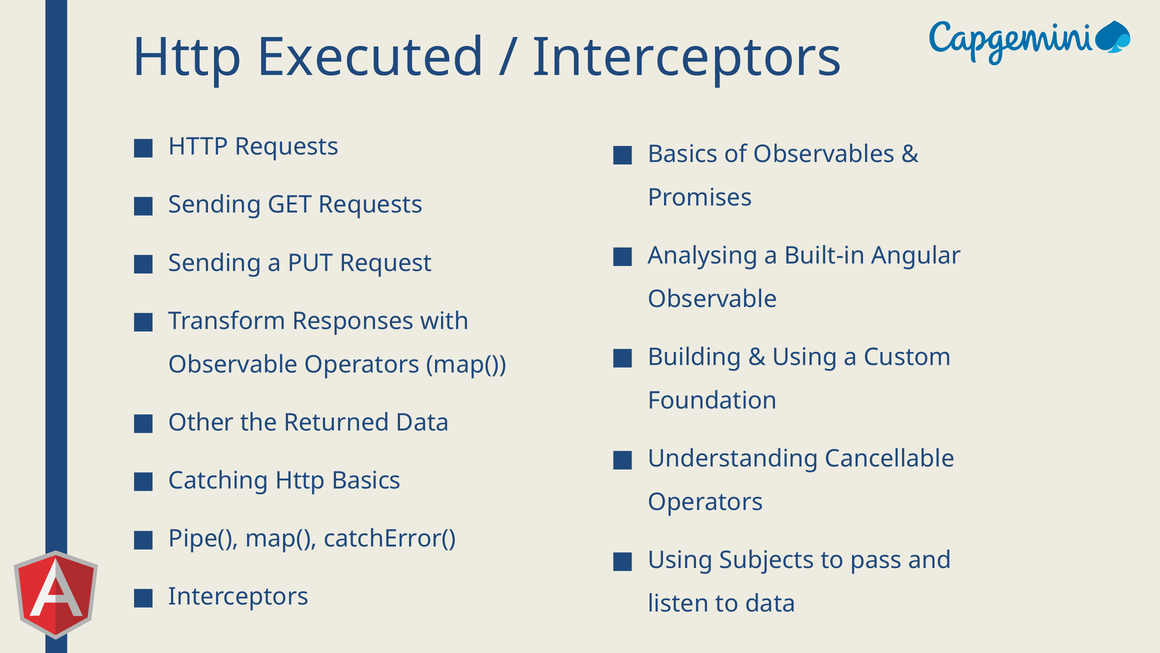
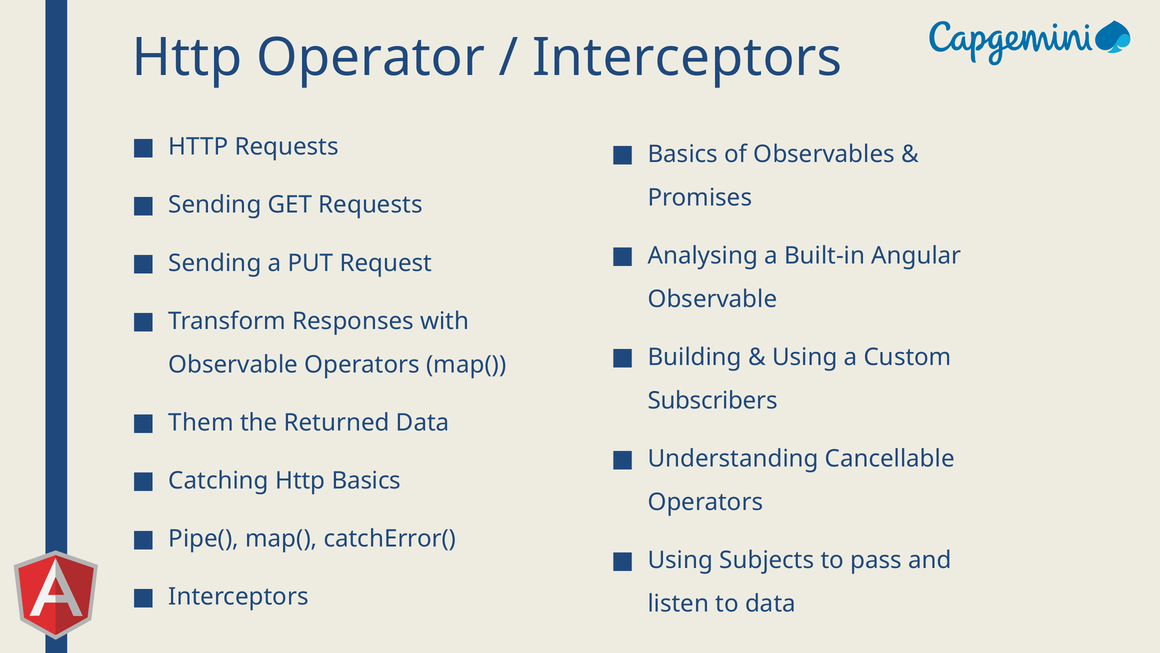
Executed: Executed -> Operator (371, 58)
Foundation: Foundation -> Subscribers (713, 400)
Other: Other -> Them (201, 422)
